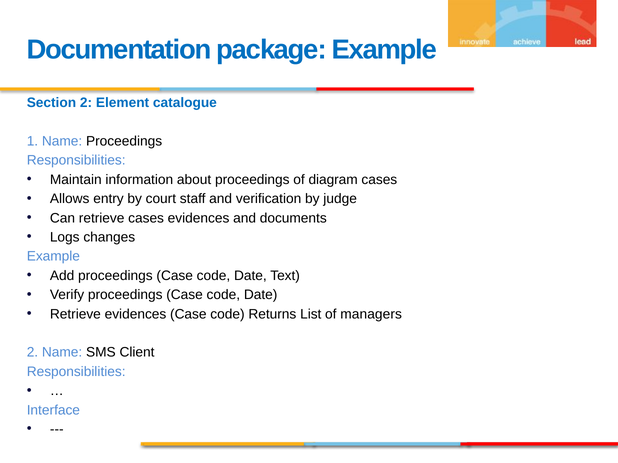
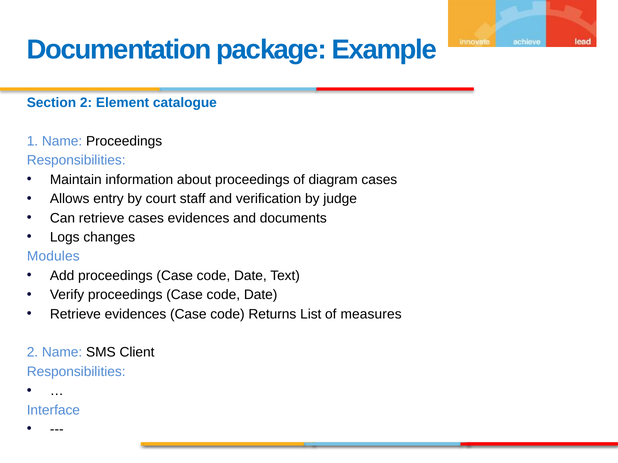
Example: Example -> Modules (53, 257)
managers: managers -> measures (371, 314)
